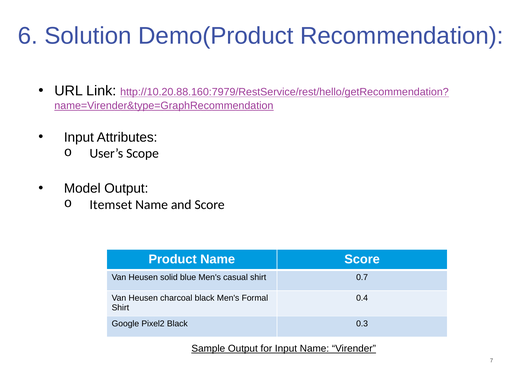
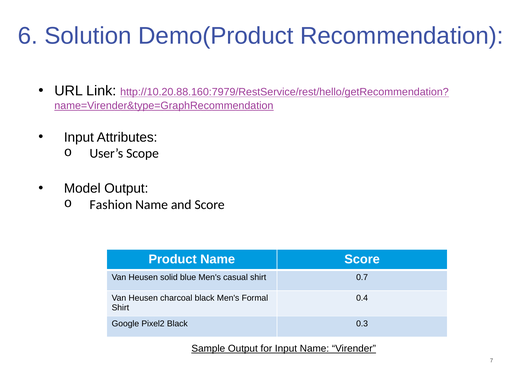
Itemset: Itemset -> Fashion (111, 205)
